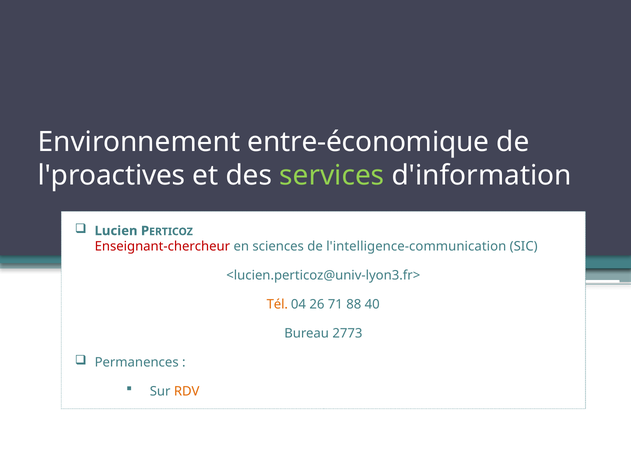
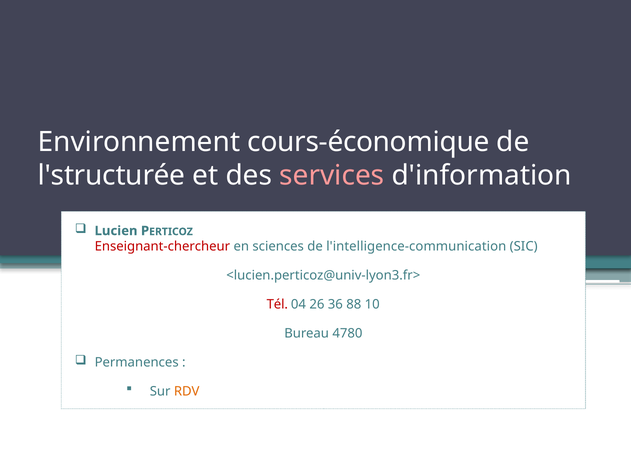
entre-économique: entre-économique -> cours-économique (368, 142)
l'proactives: l'proactives -> l'structurée (112, 176)
services colour: light green -> pink (332, 176)
Tél colour: orange -> red (277, 305)
71: 71 -> 36 (335, 305)
40: 40 -> 10 (372, 305)
2773: 2773 -> 4780 (347, 334)
